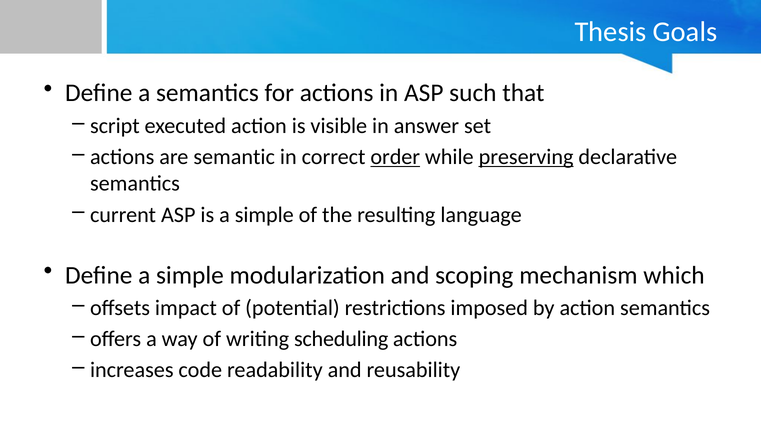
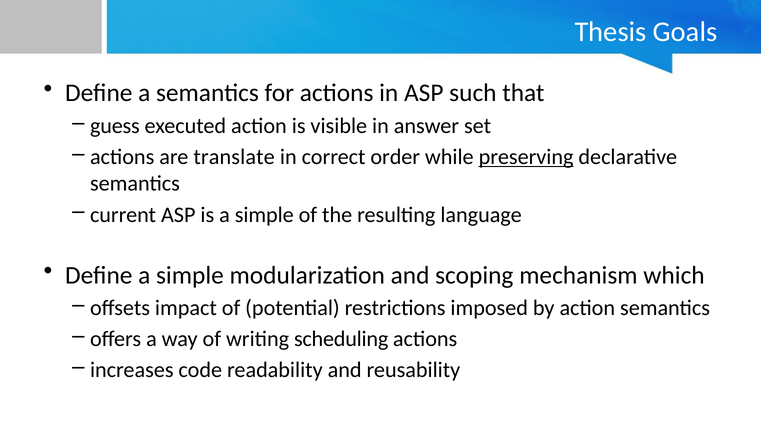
script: script -> guess (115, 126)
semantic: semantic -> translate (234, 157)
order underline: present -> none (395, 157)
